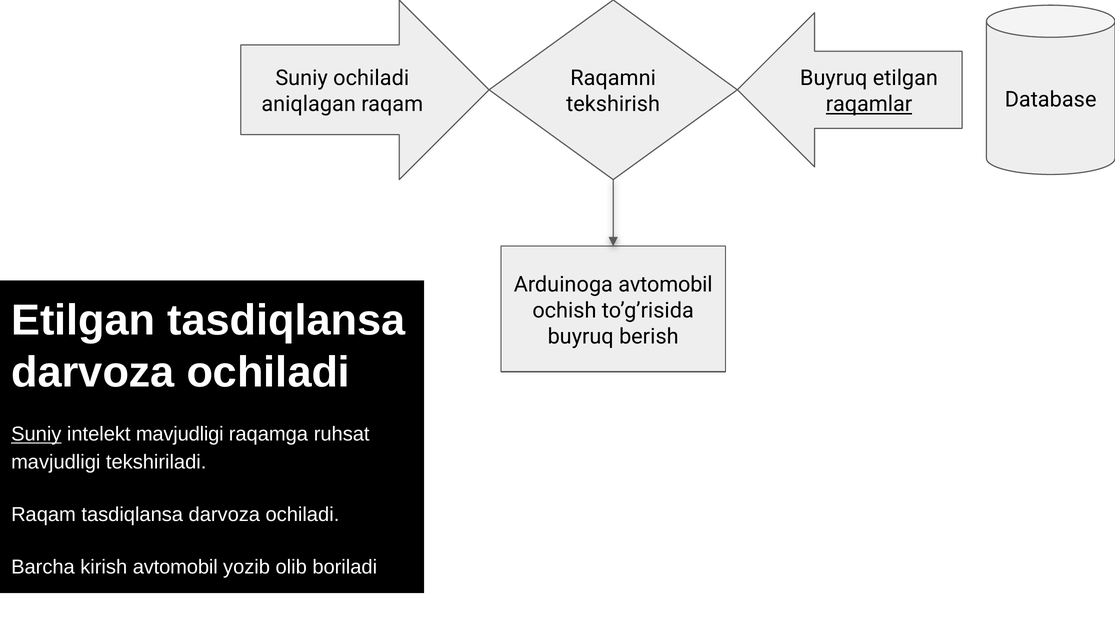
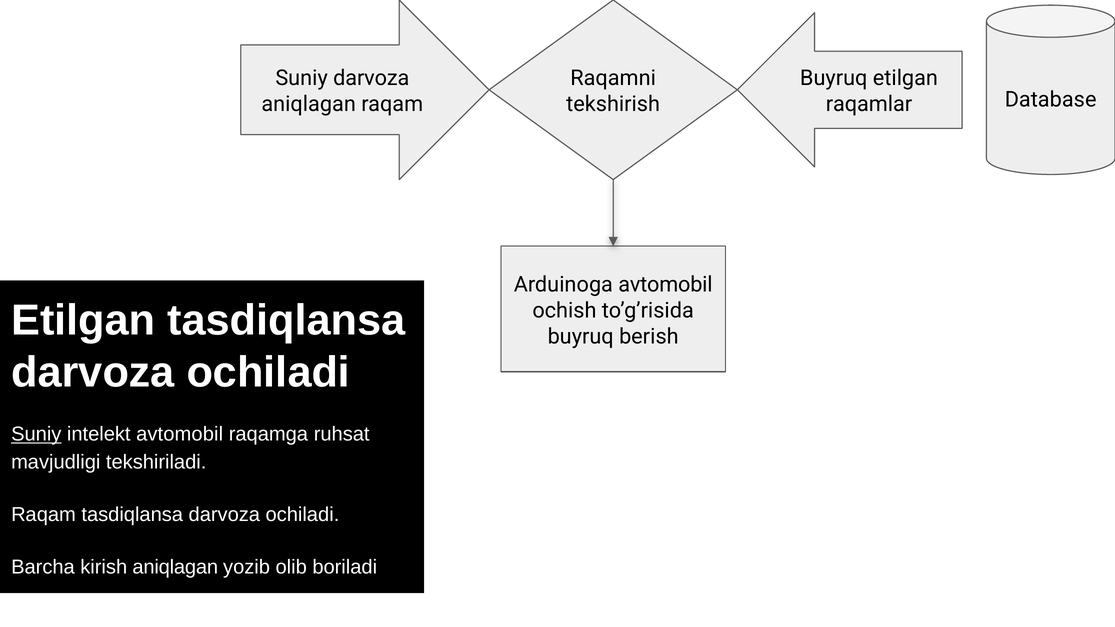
Suniy ochiladi: ochiladi -> darvoza (371, 78)
raqamlar underline: present -> none (869, 104)
intelekt mavjudligi: mavjudligi -> avtomobil (180, 434)
kirish avtomobil: avtomobil -> aniqlagan (175, 567)
